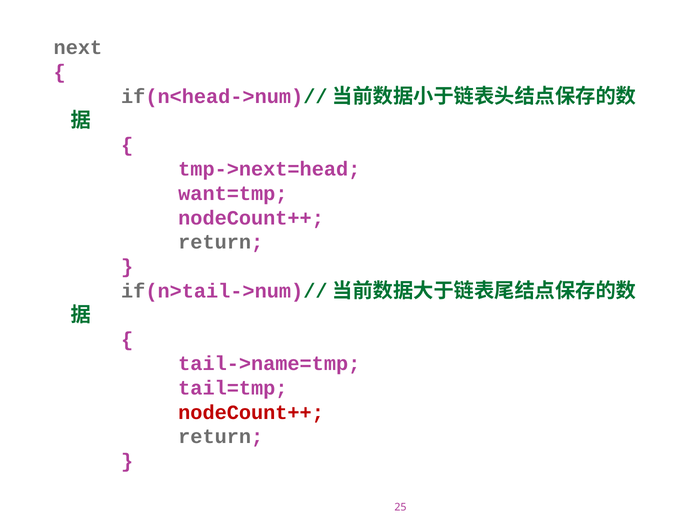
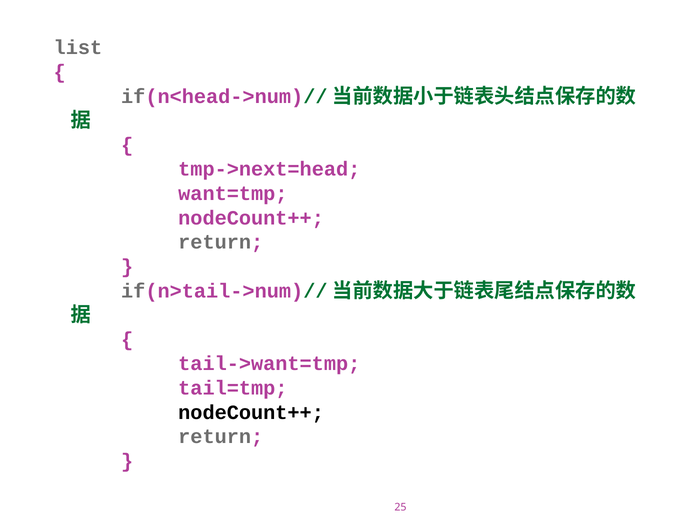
next: next -> list (78, 48)
tail->name=tmp: tail->name=tmp -> tail->want=tmp (269, 363)
nodeCount++ colour: red -> black (251, 412)
